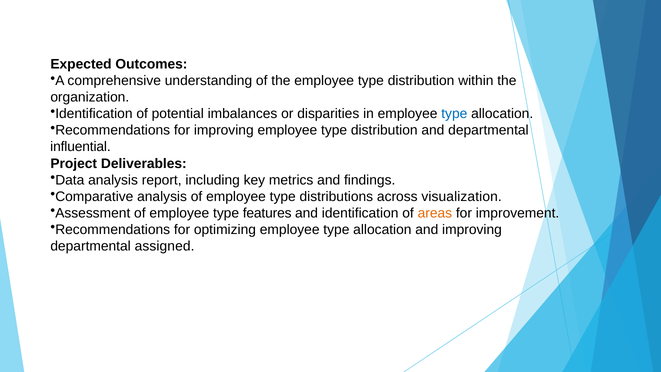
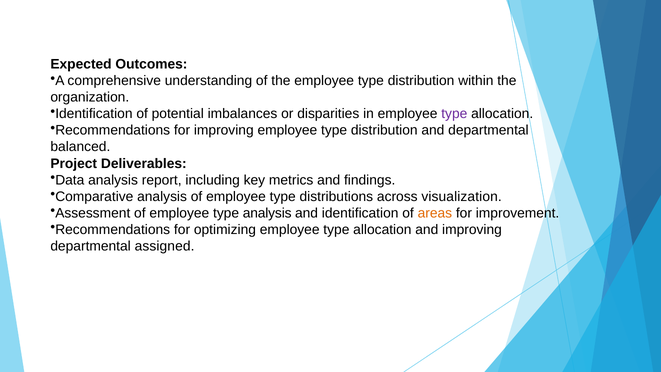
type colour: blue -> purple (454, 114)
influential: influential -> balanced (80, 147)
type features: features -> analysis (267, 213)
